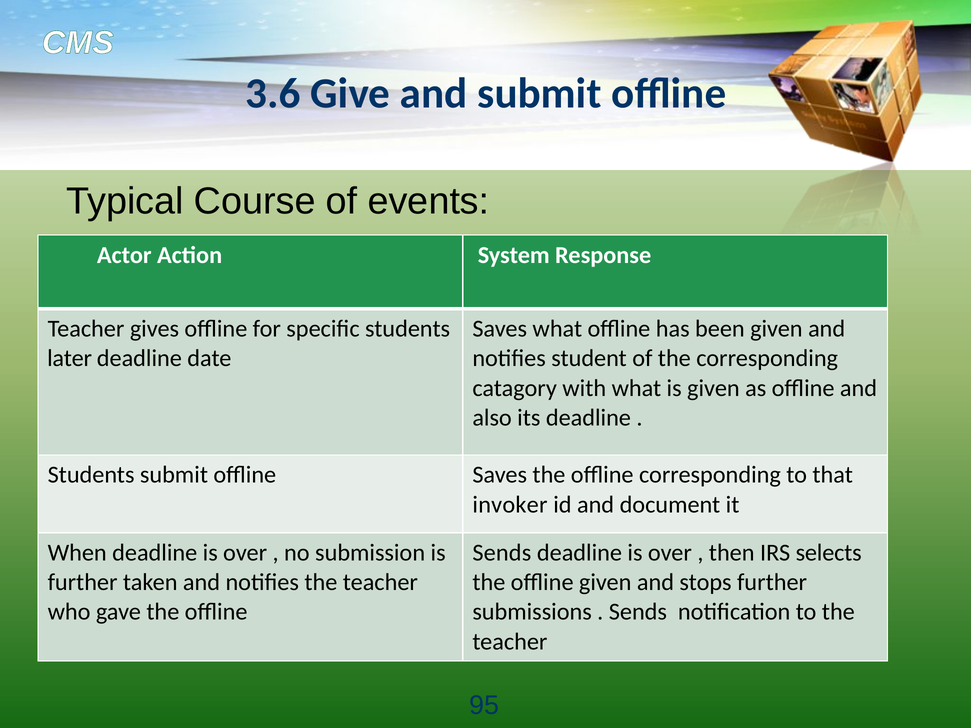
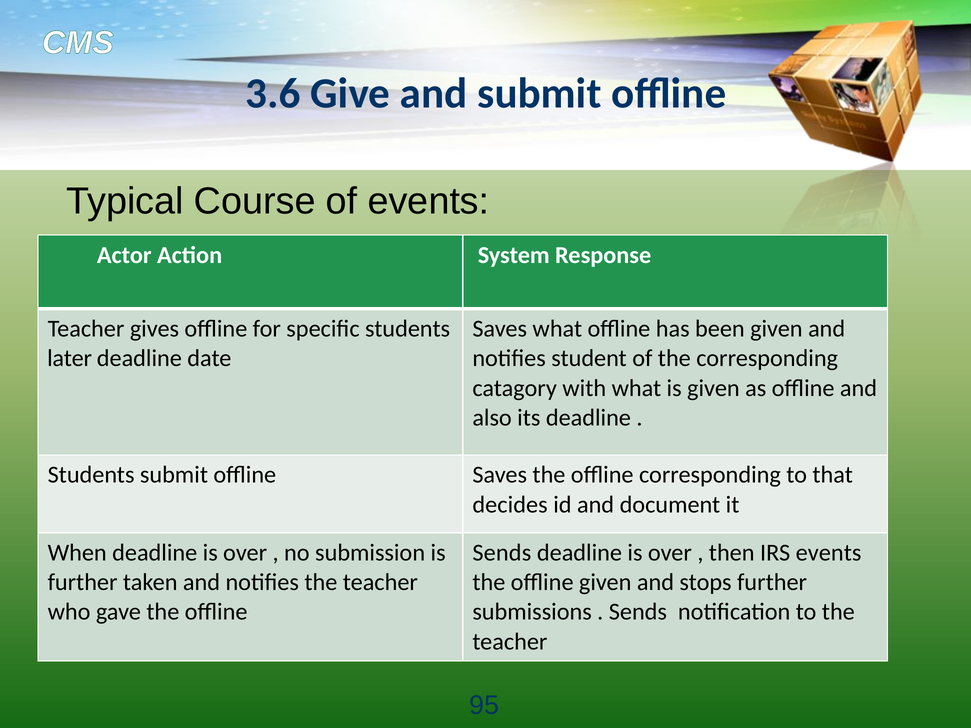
invoker: invoker -> decides (510, 505)
IRS selects: selects -> events (829, 553)
